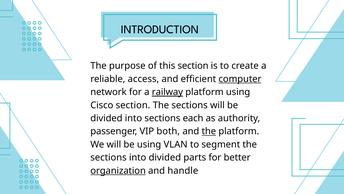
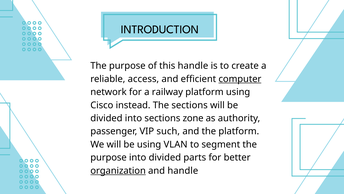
this section: section -> handle (193, 66)
railway underline: present -> none (167, 92)
Cisco section: section -> instead (133, 105)
each: each -> zone (193, 118)
both: both -> such (168, 131)
the underline: present -> none (209, 131)
sections: sections -> purpose (109, 157)
